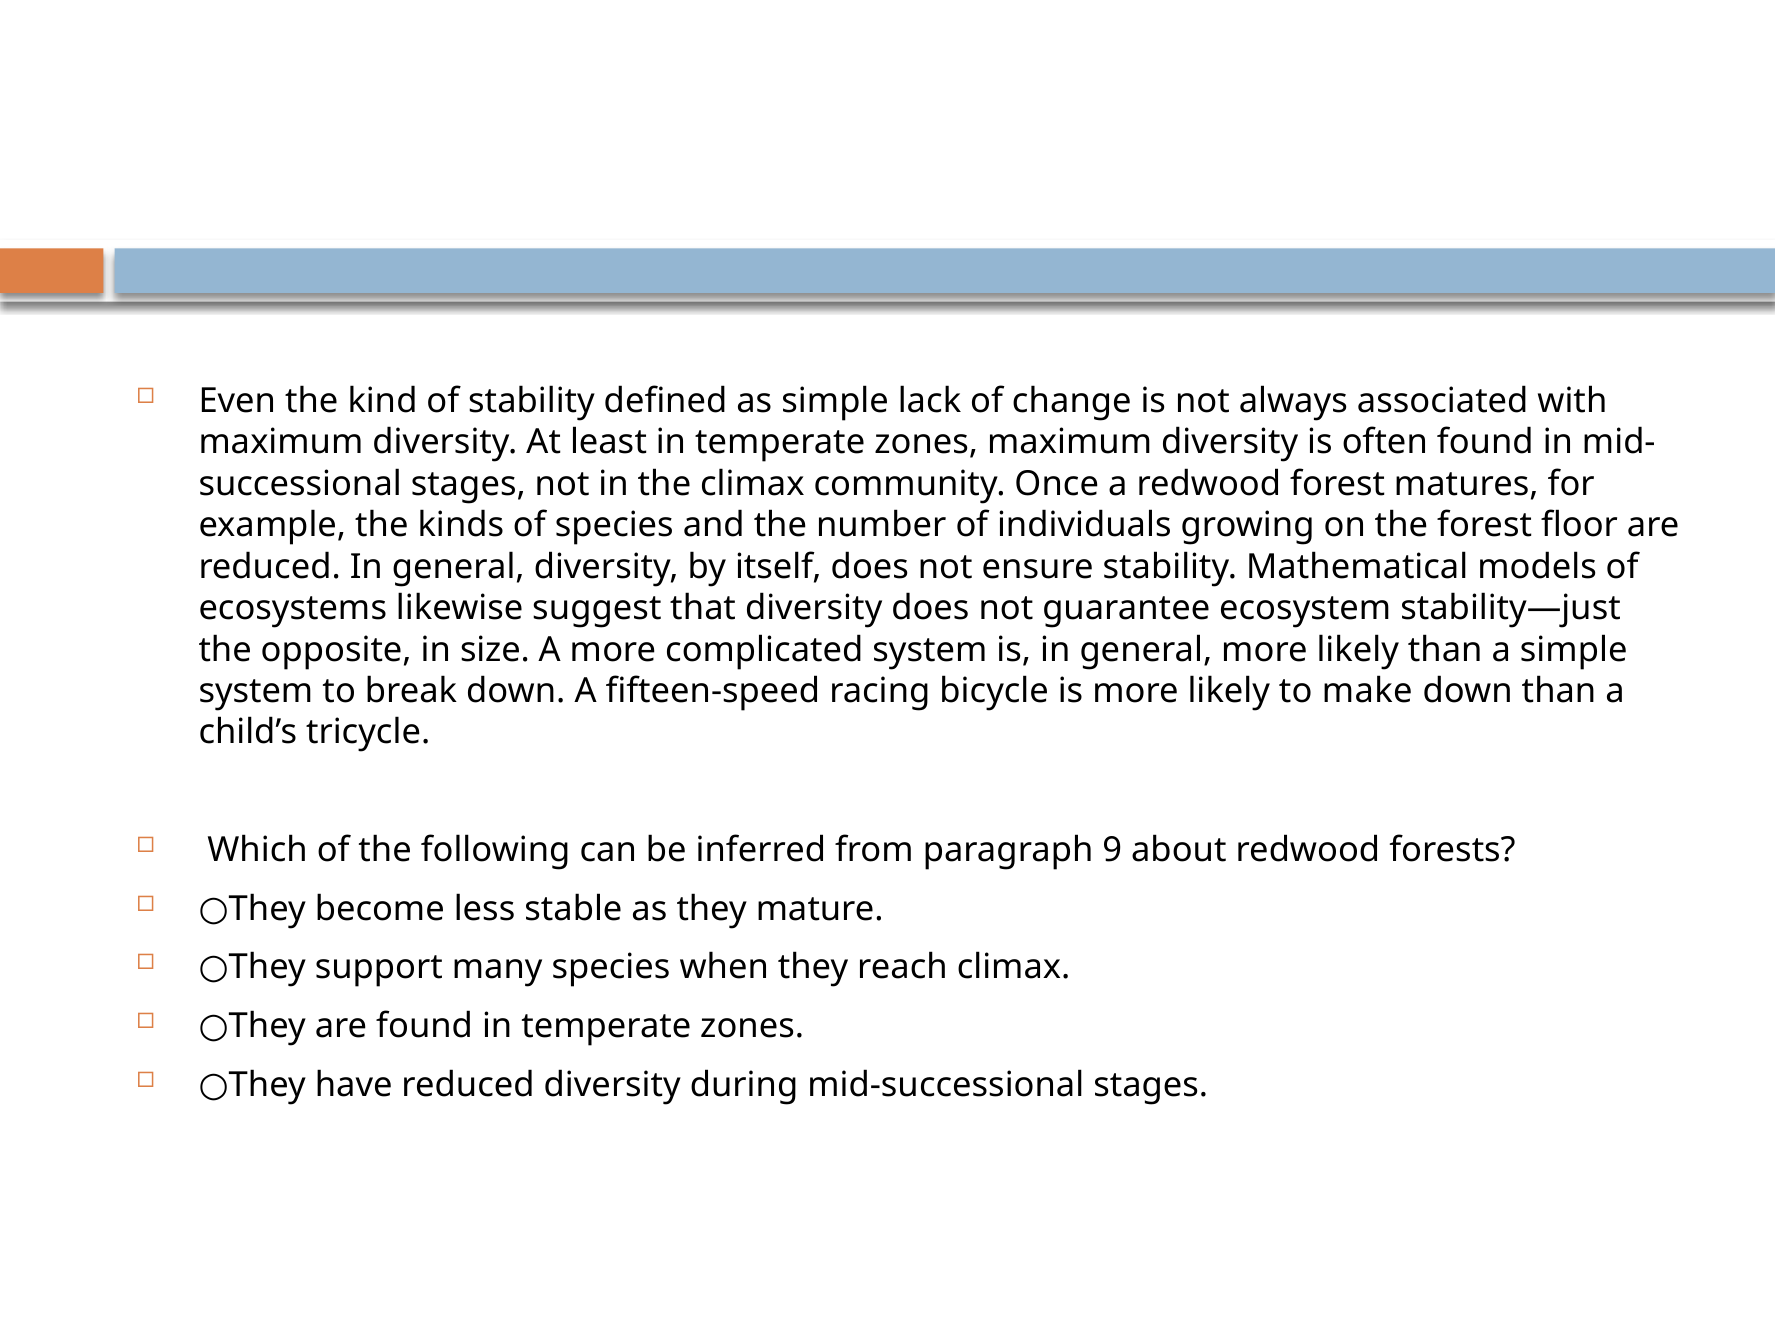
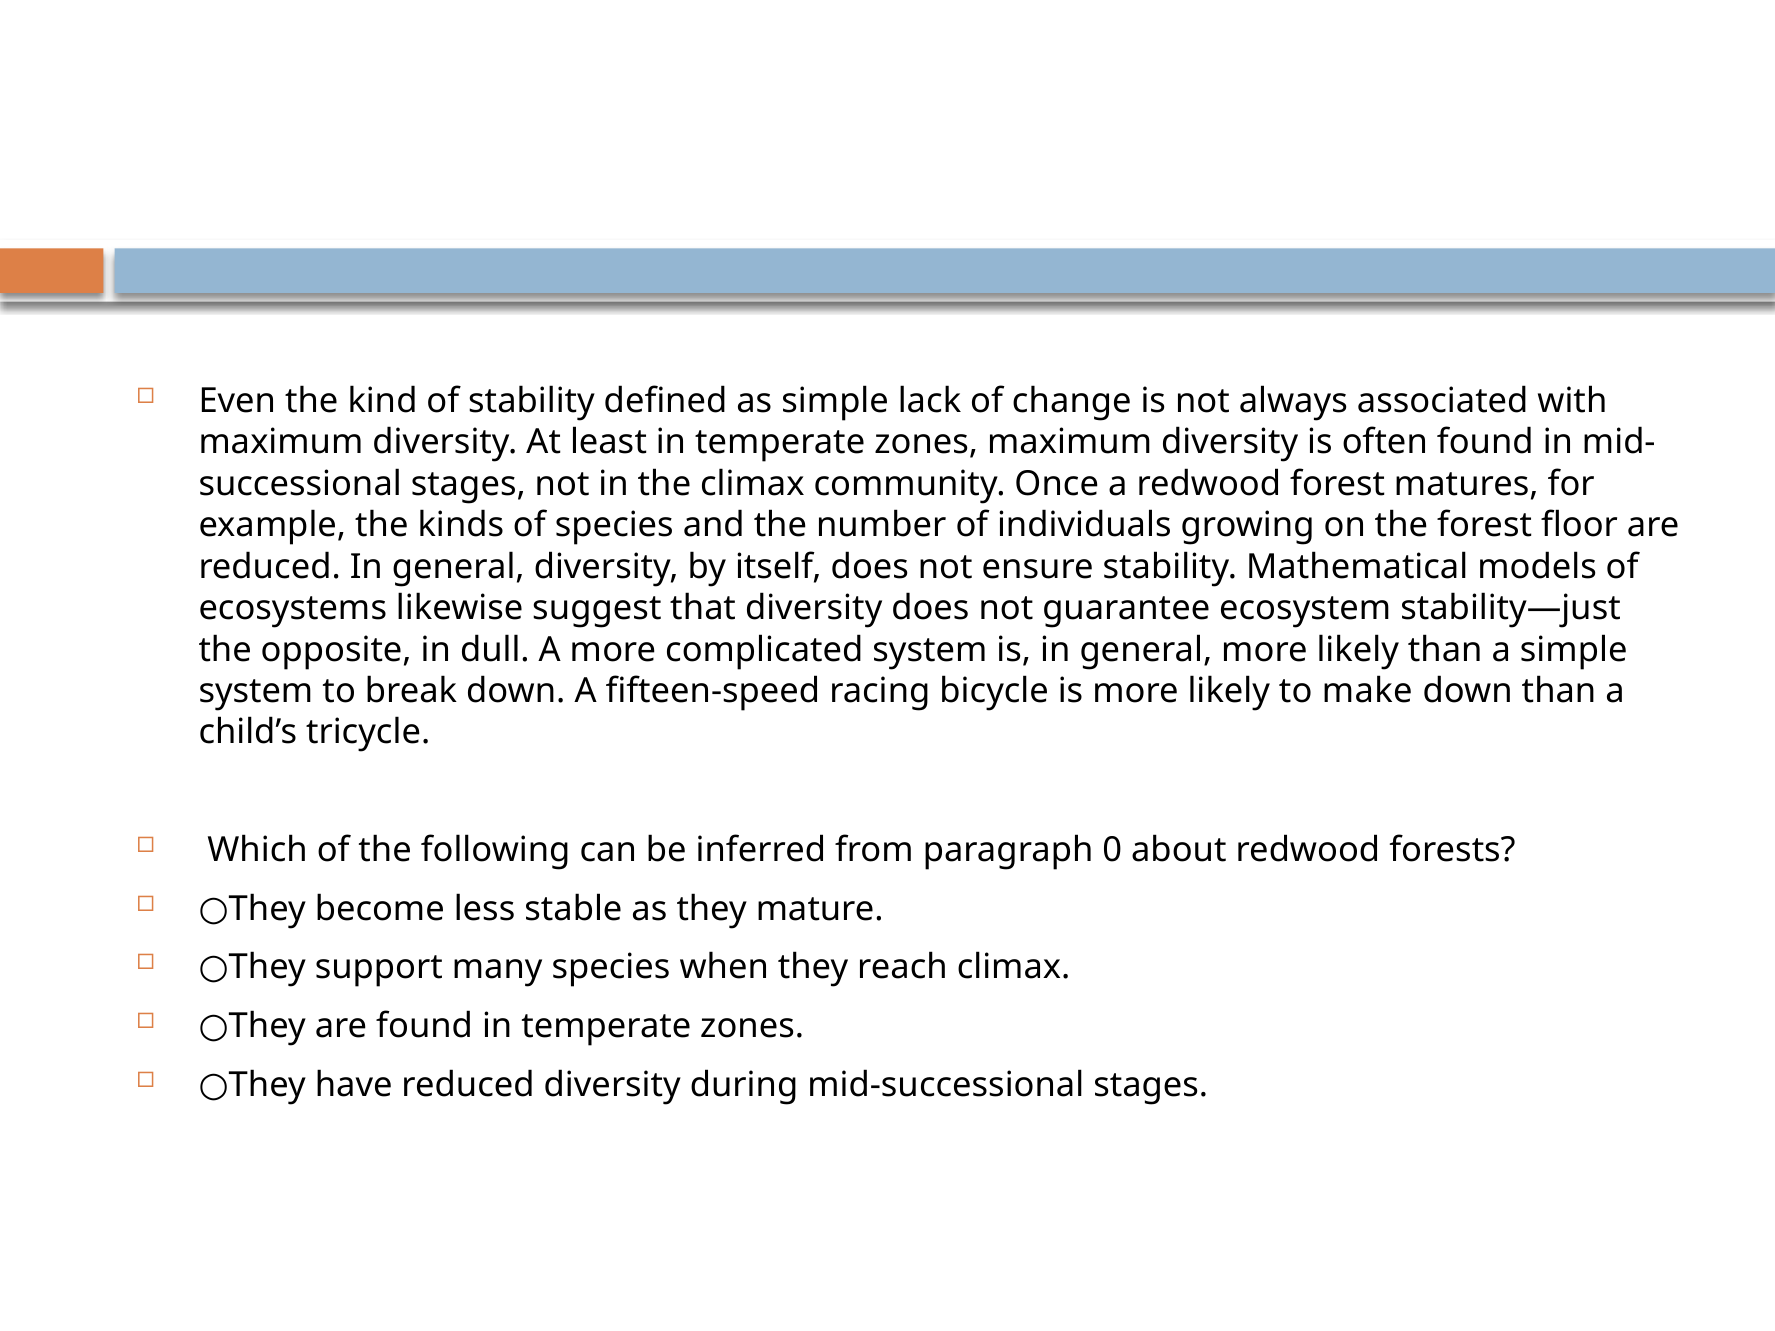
size: size -> dull (495, 650)
9: 9 -> 0 (1112, 850)
